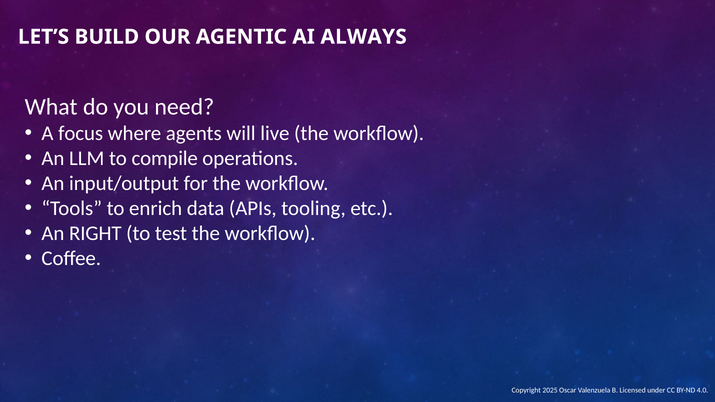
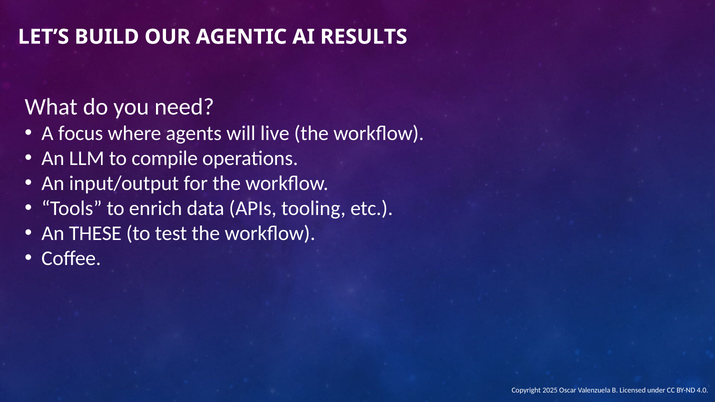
ALWAYS: ALWAYS -> RESULTS (364, 37)
RIGHT: RIGHT -> THESE (95, 234)
